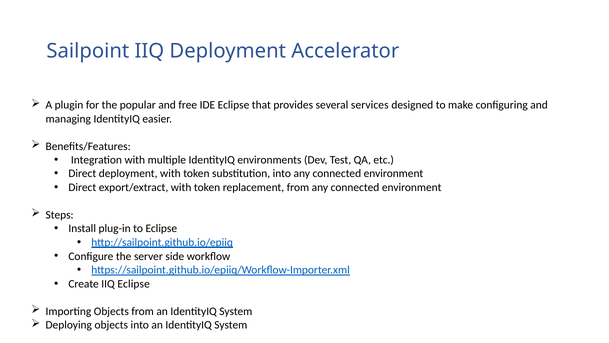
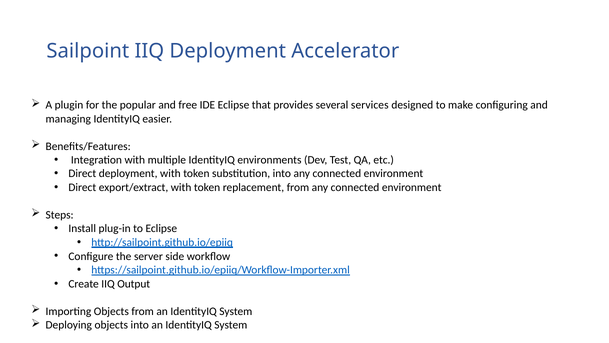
IIQ Eclipse: Eclipse -> Output (134, 284)
